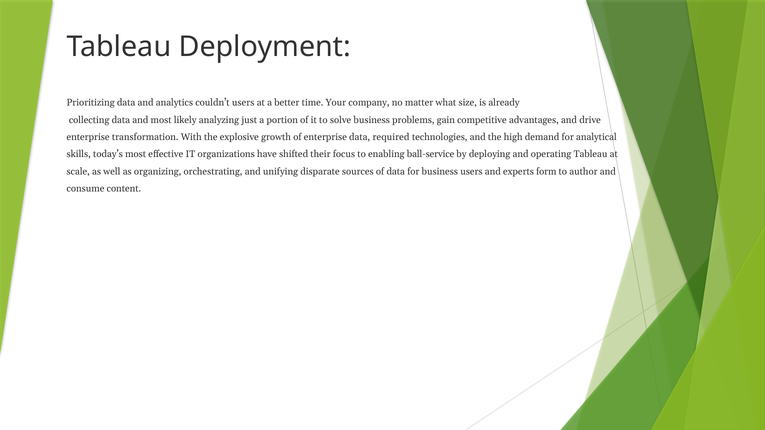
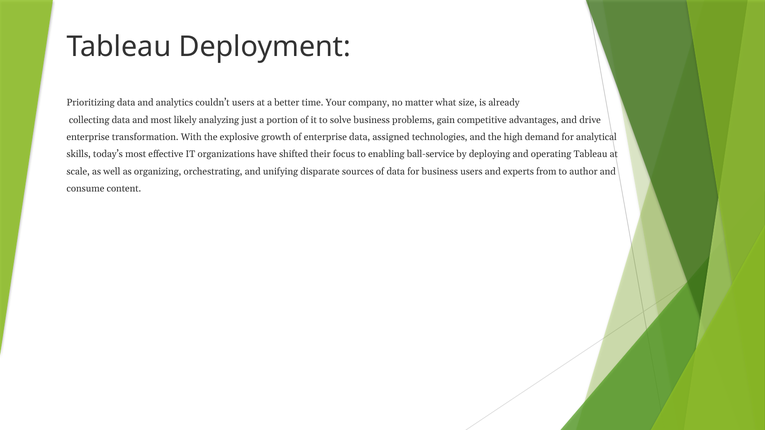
required: required -> assigned (391, 137)
form: form -> from (546, 172)
